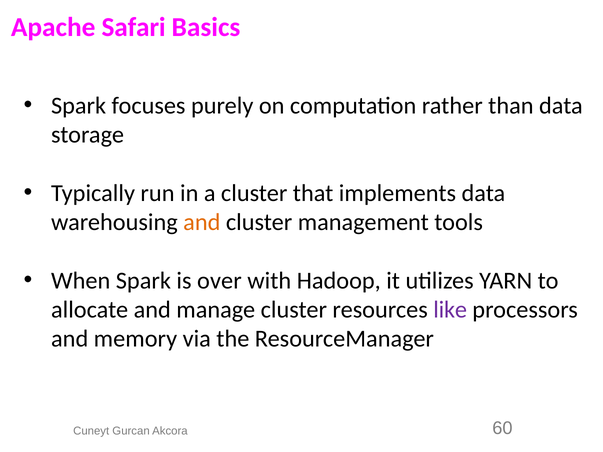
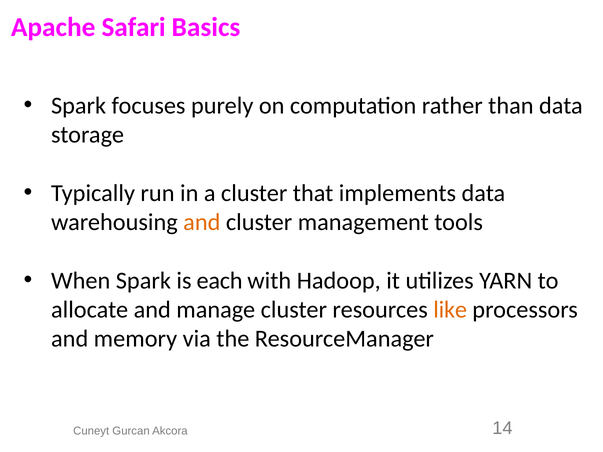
over: over -> each (220, 281)
like colour: purple -> orange (450, 310)
60: 60 -> 14 (502, 429)
